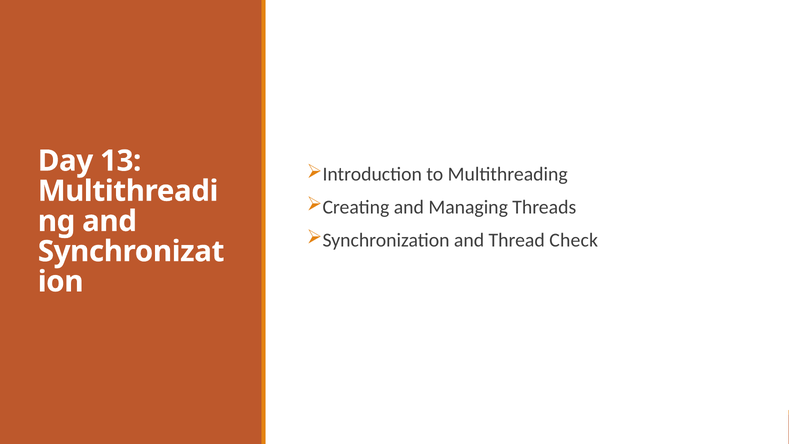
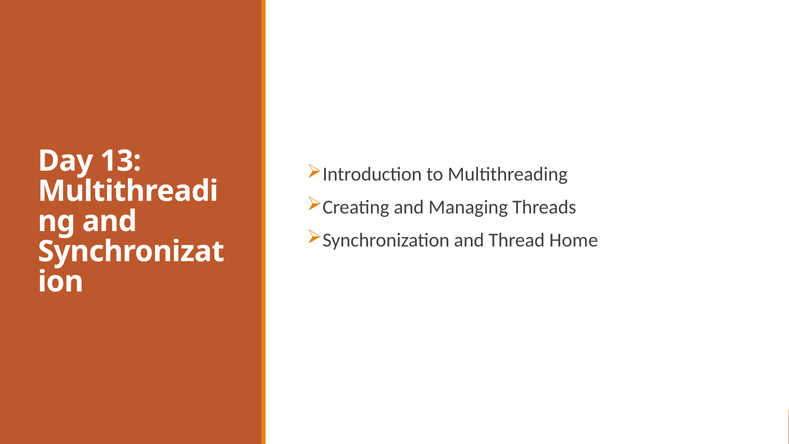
Check: Check -> Home (574, 240)
